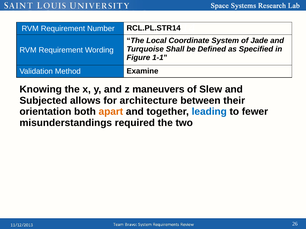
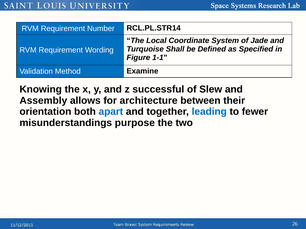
maneuvers: maneuvers -> successful (158, 90)
Subjected: Subjected -> Assembly (43, 101)
apart colour: orange -> blue (111, 112)
required: required -> purpose (135, 123)
